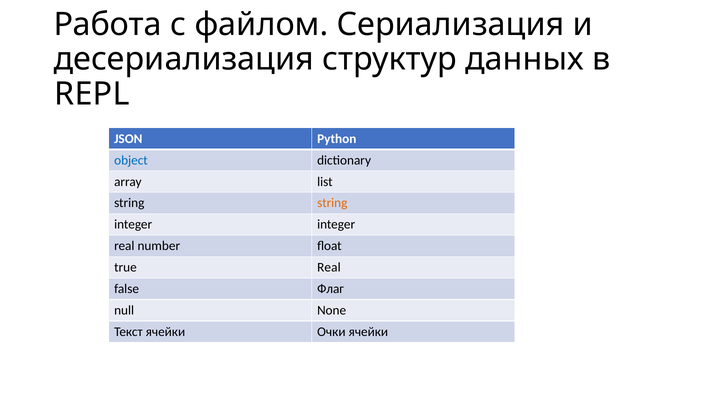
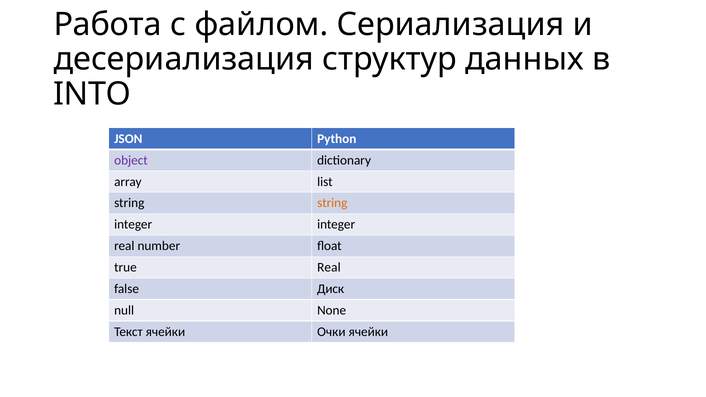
REPL: REPL -> INTO (92, 94)
object colour: blue -> purple (131, 160)
Флаг: Флаг -> Диск (331, 289)
